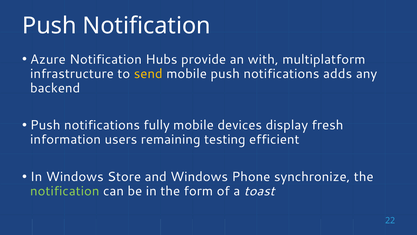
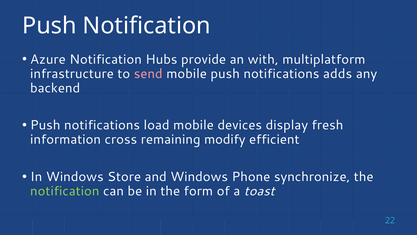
send colour: yellow -> pink (148, 74)
fully: fully -> load (157, 125)
users: users -> cross (121, 139)
testing: testing -> modify (225, 139)
